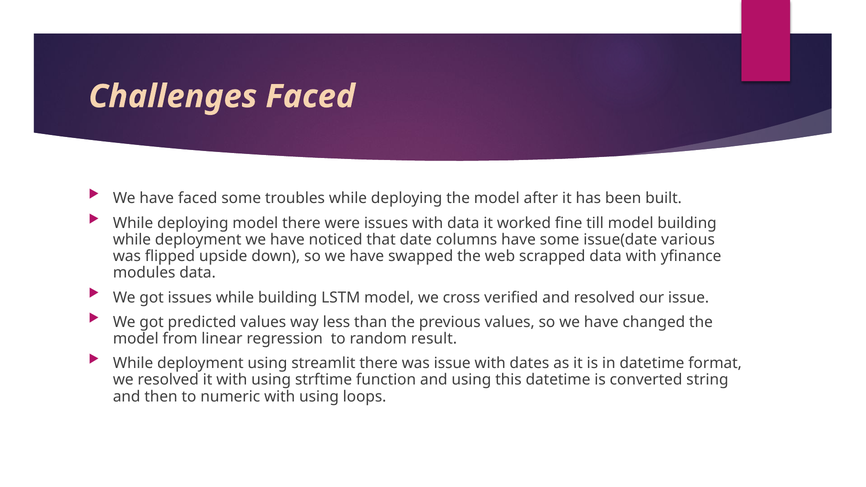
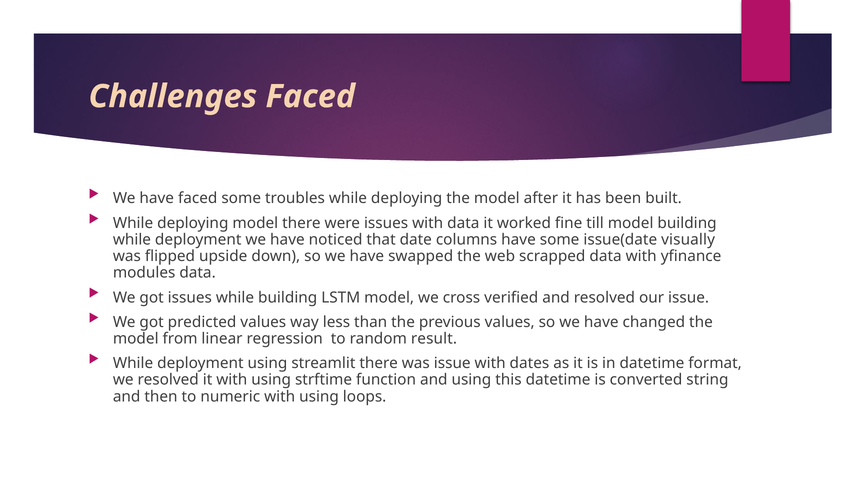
various: various -> visually (688, 240)
